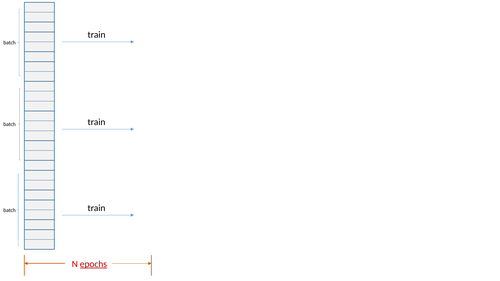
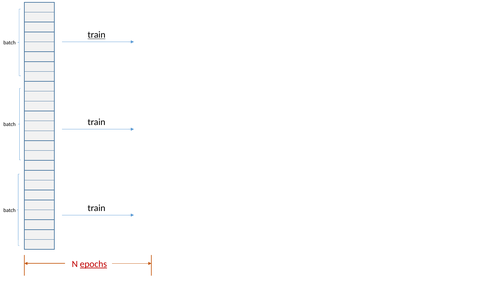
train underline: none -> present (97, 35)
